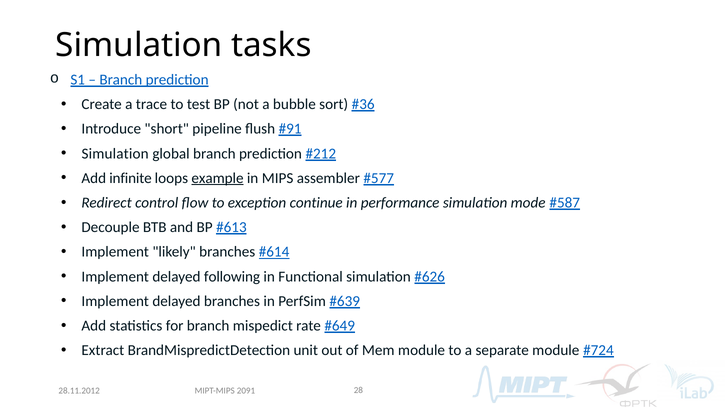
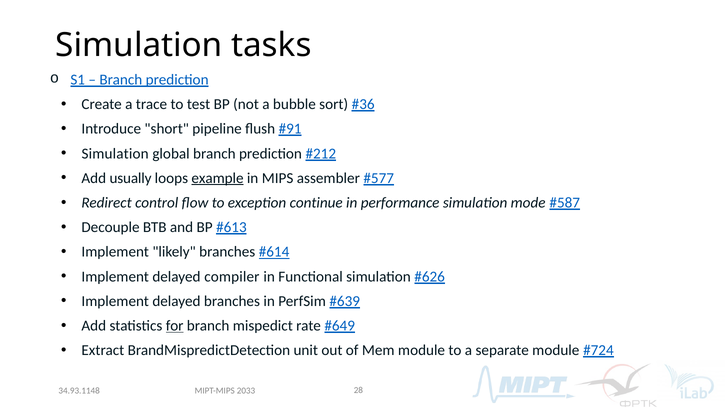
infinite: infinite -> usually (130, 178)
following: following -> compiler (232, 277)
for underline: none -> present (175, 326)
28.11.2012: 28.11.2012 -> 34.93.1148 (79, 391)
2091: 2091 -> 2033 (246, 391)
